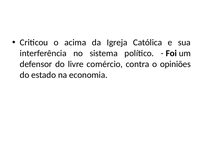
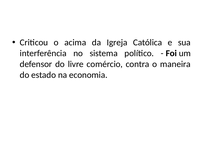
opiniões: opiniões -> maneira (175, 64)
